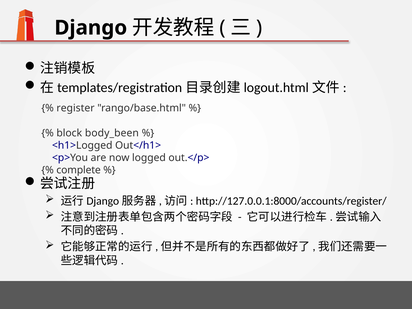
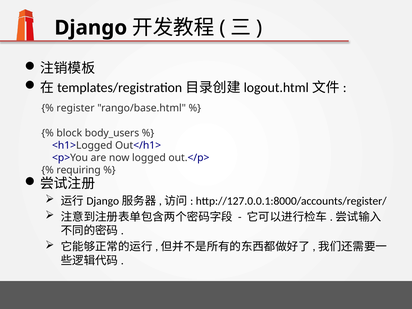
body_been: body_been -> body_users (112, 133)
complete: complete -> requiring (79, 170)
